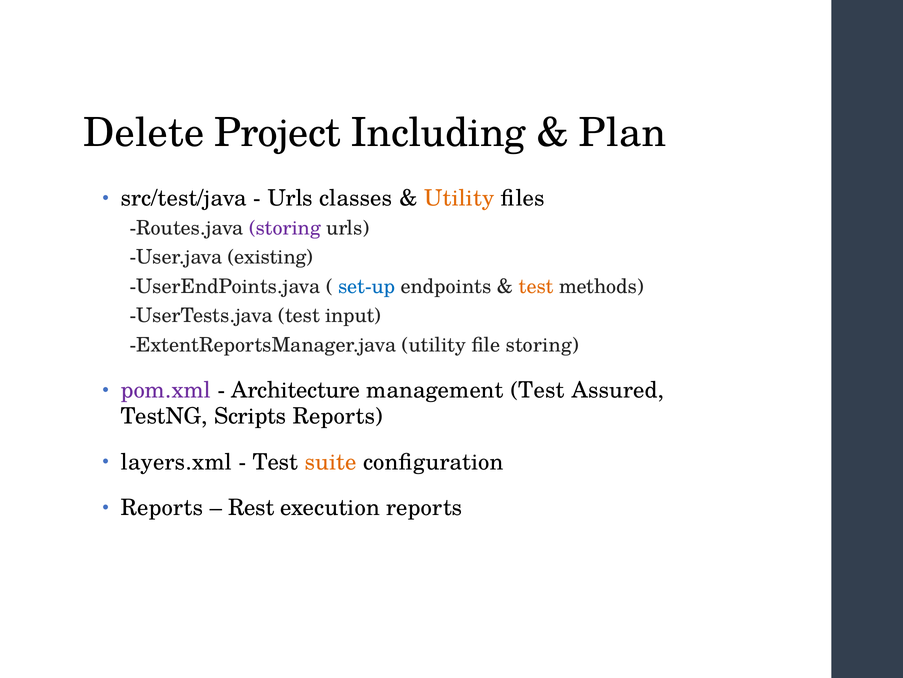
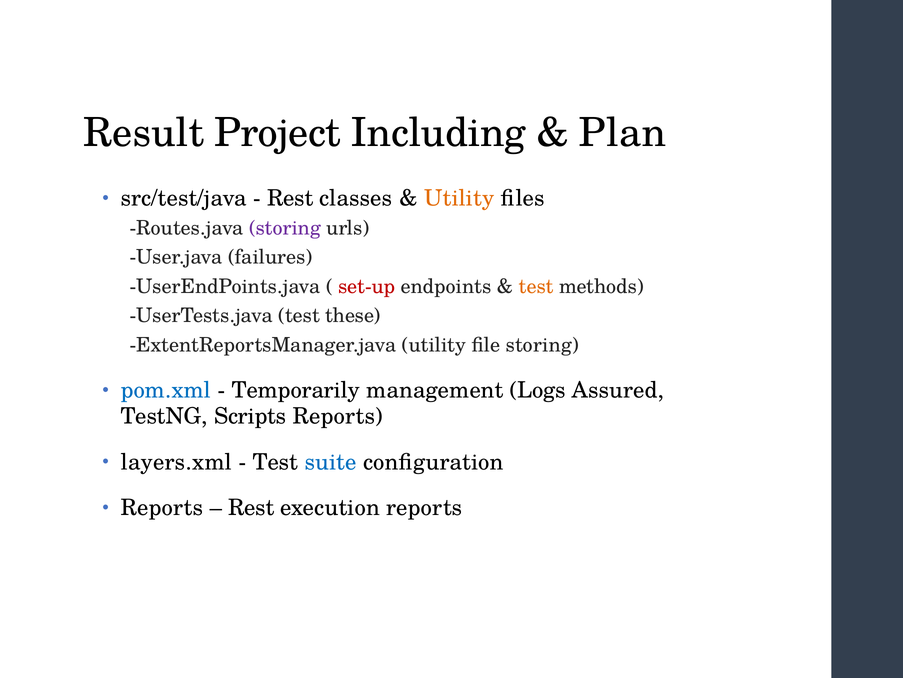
Delete: Delete -> Result (144, 133)
Urls: Urls -> Rest (290, 198)
existing: existing -> failures (270, 257)
set-up colour: blue -> red (367, 286)
input: input -> these (353, 315)
pom.xml colour: purple -> blue (166, 390)
Architecture: Architecture -> Temporarily (296, 390)
management Test: Test -> Logs (538, 390)
suite colour: orange -> blue (331, 462)
